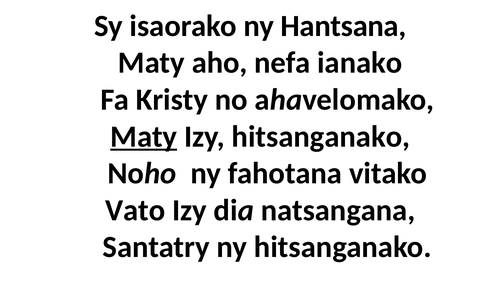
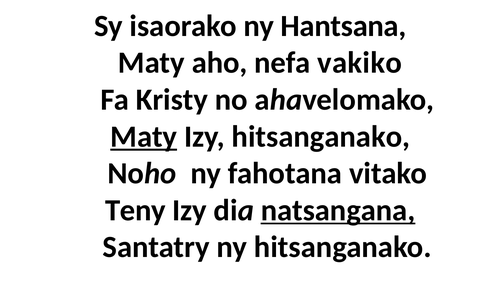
ianako: ianako -> vakiko (360, 63)
Vato: Vato -> Teny (135, 210)
natsangana underline: none -> present (338, 210)
